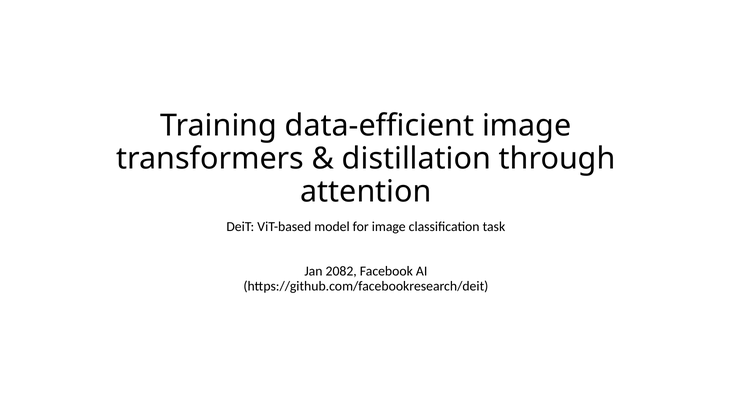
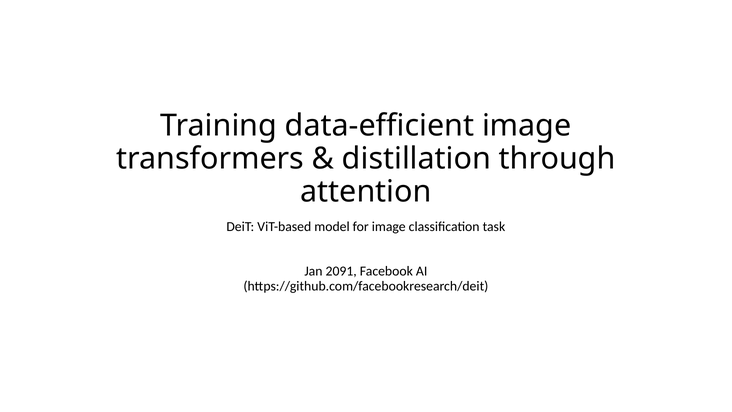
2082: 2082 -> 2091 (341, 271)
